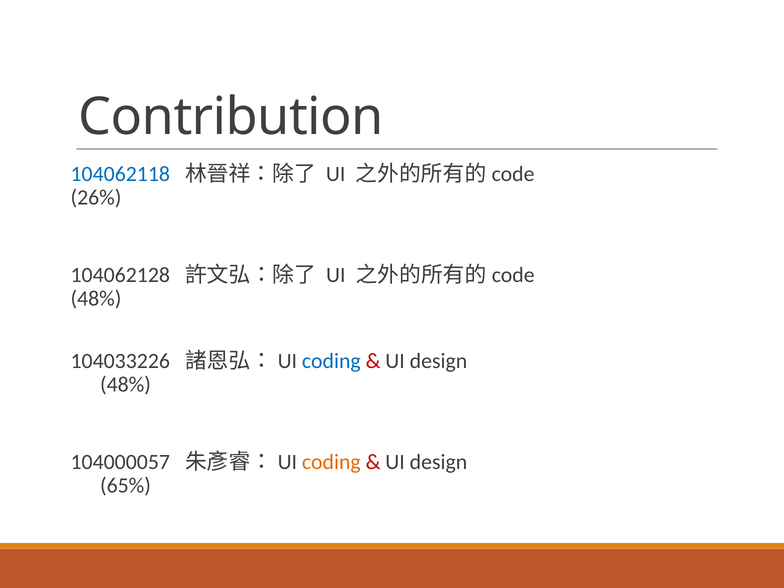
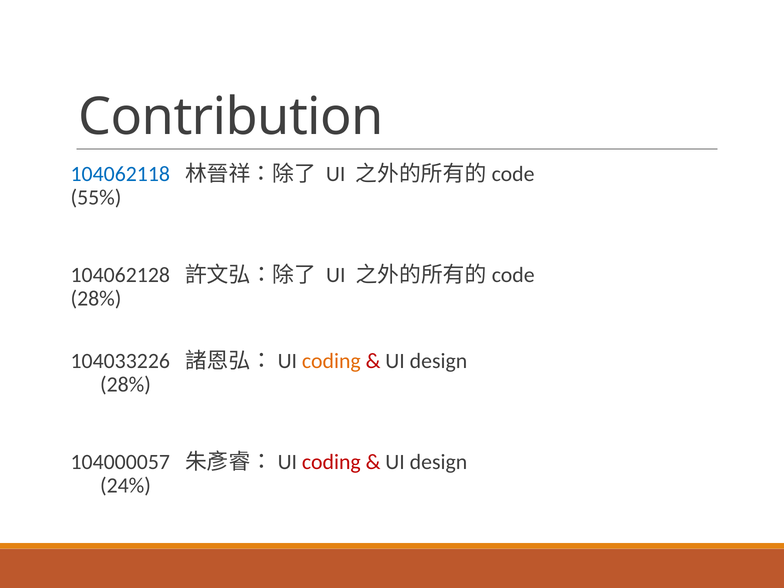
26%: 26% -> 55% (96, 197)
48%: 48% -> 28% (96, 299)
coding colour: blue -> orange (331, 361)
48%: 48% -> 28% (125, 384)
coding colour: orange -> red (331, 462)
65%: 65% -> 24% (125, 486)
